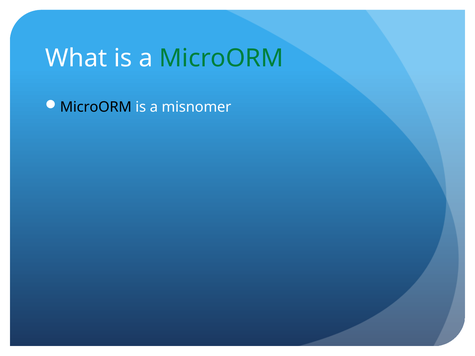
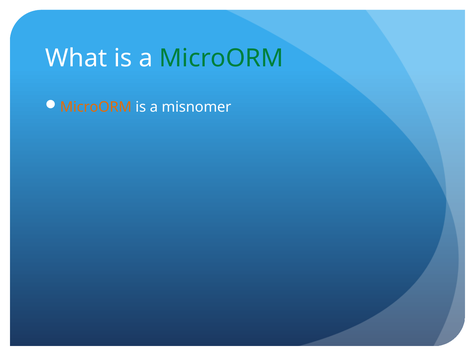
MicroORM colour: black -> orange (96, 107)
